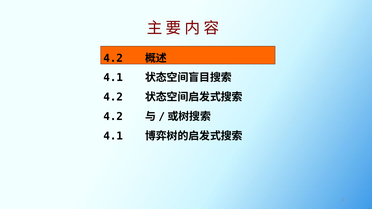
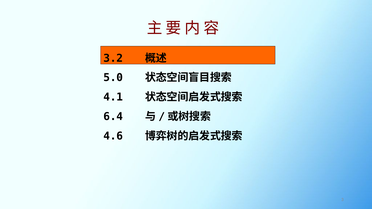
4.2: 4.2 -> 3.2 (113, 58)
4.1: 4.1 -> 5.0 (113, 78)
4.2: 4.2 -> 4.1 (113, 97)
4.2: 4.2 -> 6.4 (113, 117)
4.1: 4.1 -> 4.6 (113, 136)
